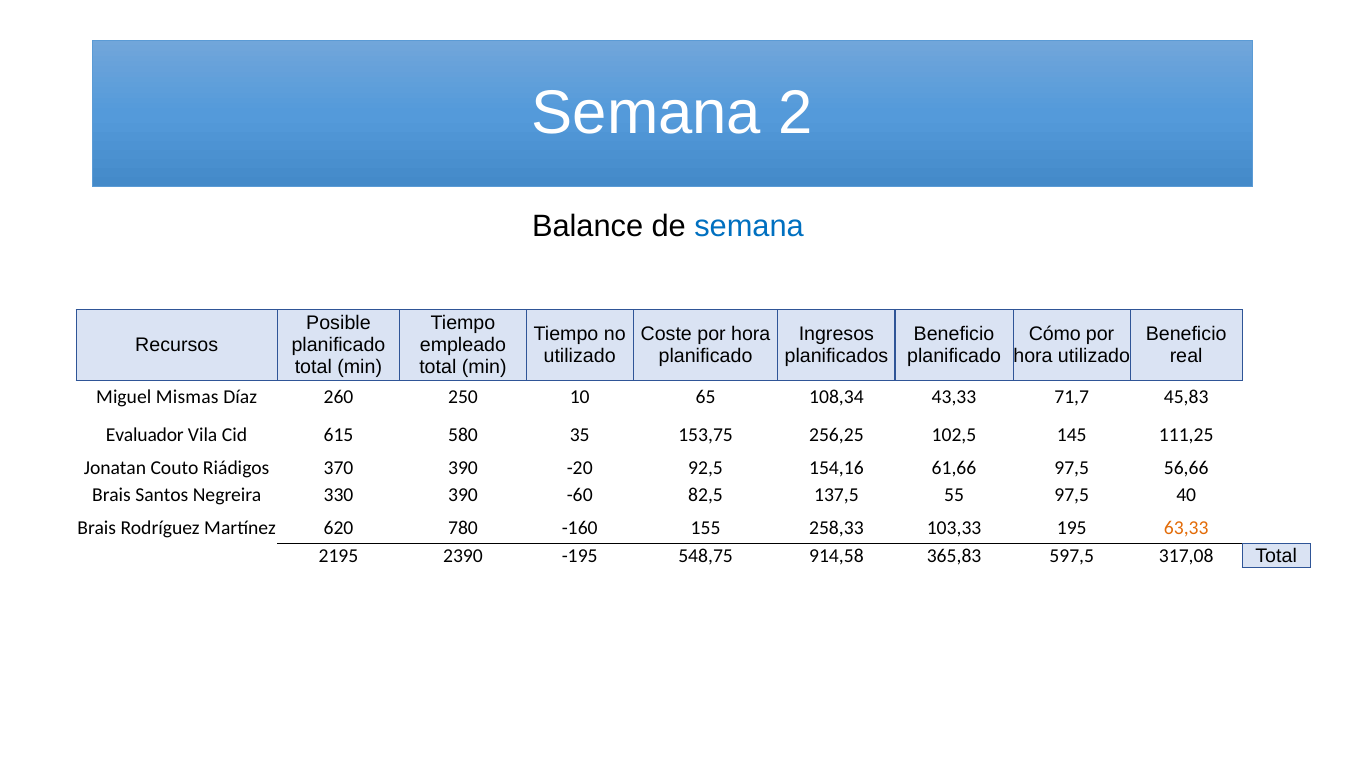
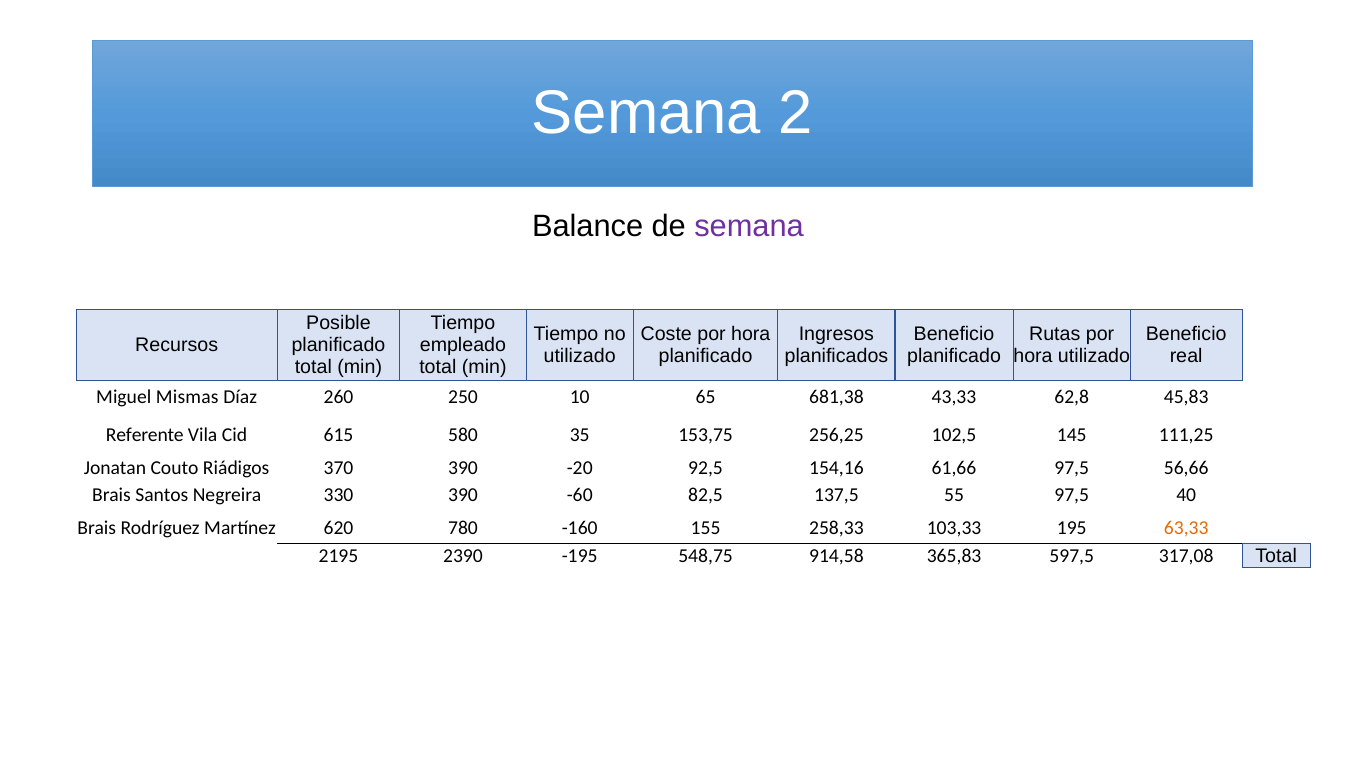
semana colour: blue -> purple (749, 226)
Cómo: Cómo -> Rutas (1055, 334)
108,34: 108,34 -> 681,38 (836, 397)
71,7: 71,7 -> 62,8 (1072, 397)
Evaluador: Evaluador -> Referente (145, 434)
